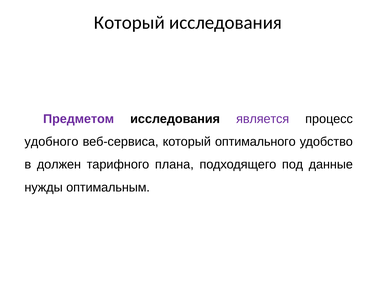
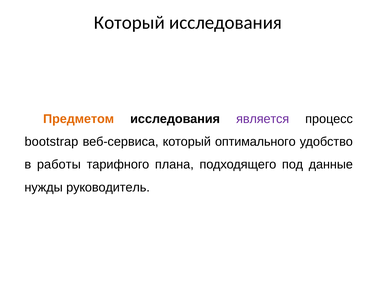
Предметом colour: purple -> orange (79, 119)
удобного: удобного -> bootstrap (51, 141)
должен: должен -> работы (59, 164)
оптимальным: оптимальным -> руководитель (108, 187)
